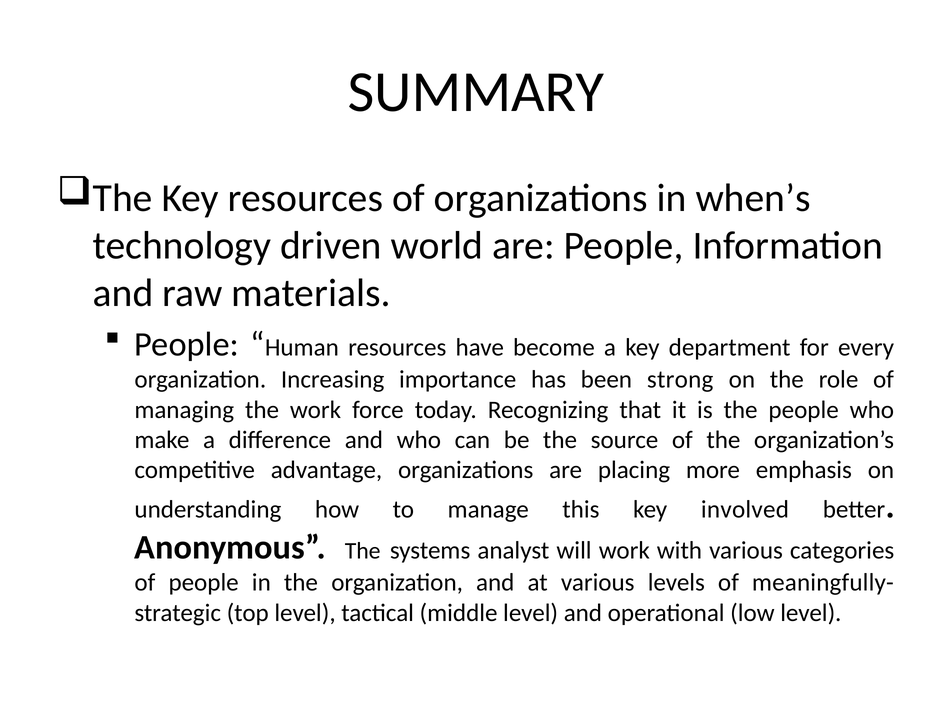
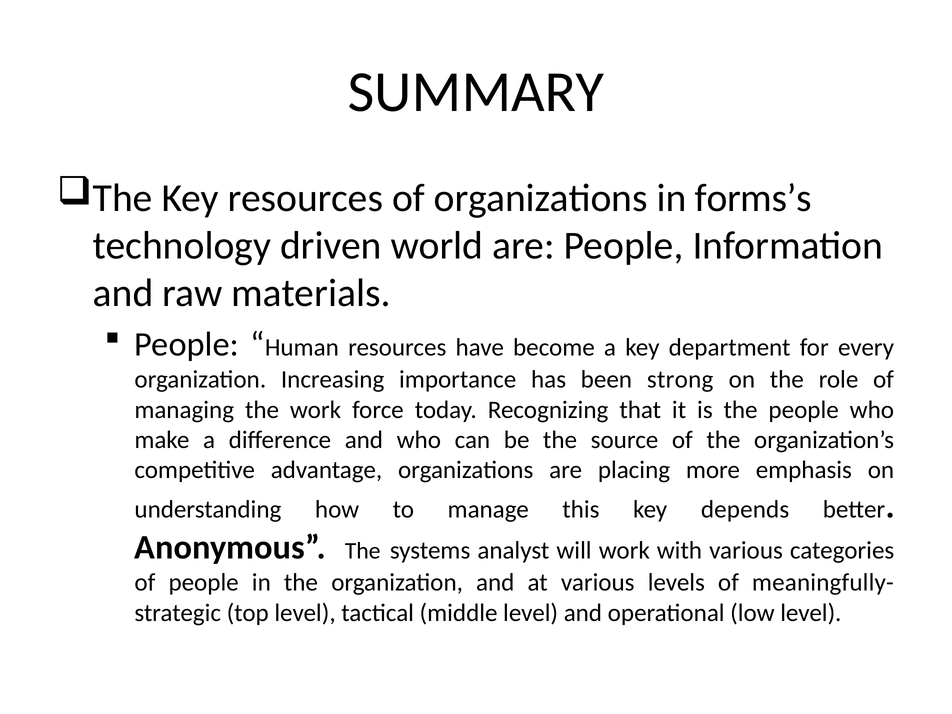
when’s: when’s -> forms’s (753, 198)
involved: involved -> depends (745, 509)
